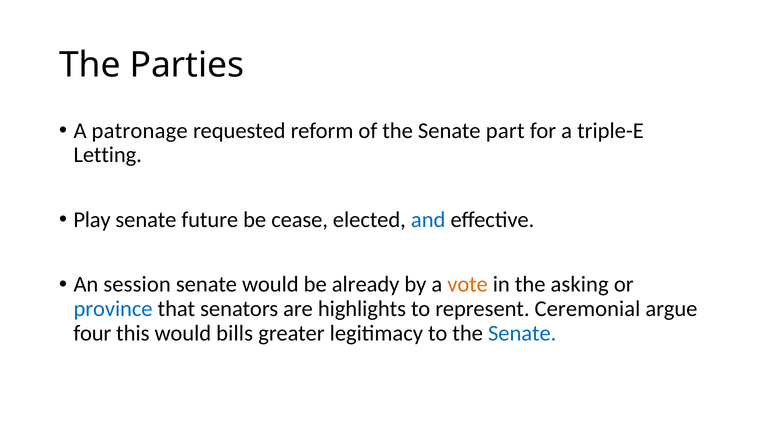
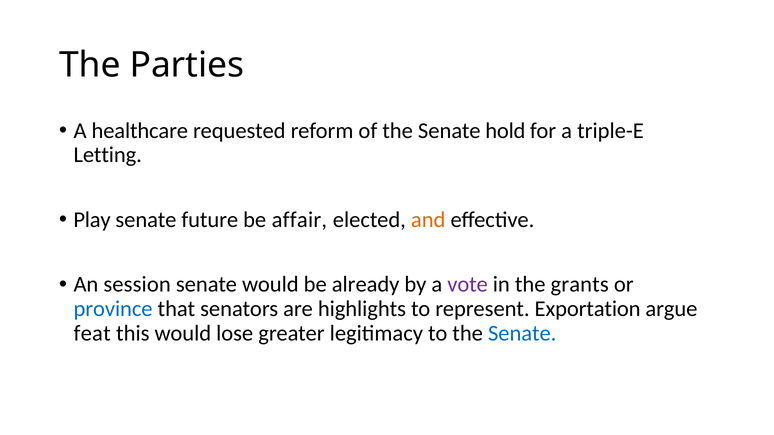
patronage: patronage -> healthcare (140, 131)
part: part -> hold (505, 131)
cease: cease -> affair (299, 220)
and colour: blue -> orange (428, 220)
vote colour: orange -> purple (468, 285)
asking: asking -> grants (580, 285)
Ceremonial: Ceremonial -> Exportation (588, 309)
four: four -> feat (92, 333)
bills: bills -> lose (235, 333)
